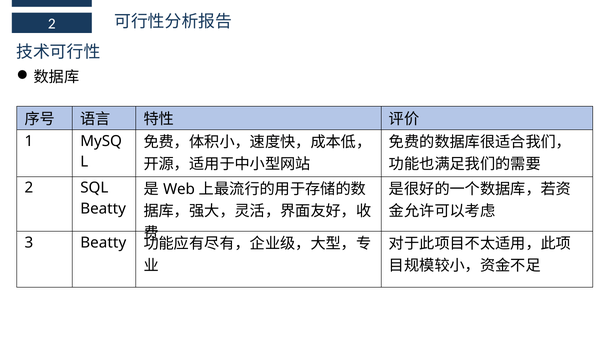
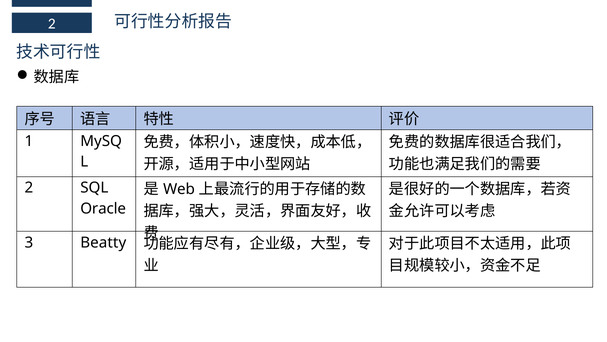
Beatty: Beatty -> Oracle (103, 208)
